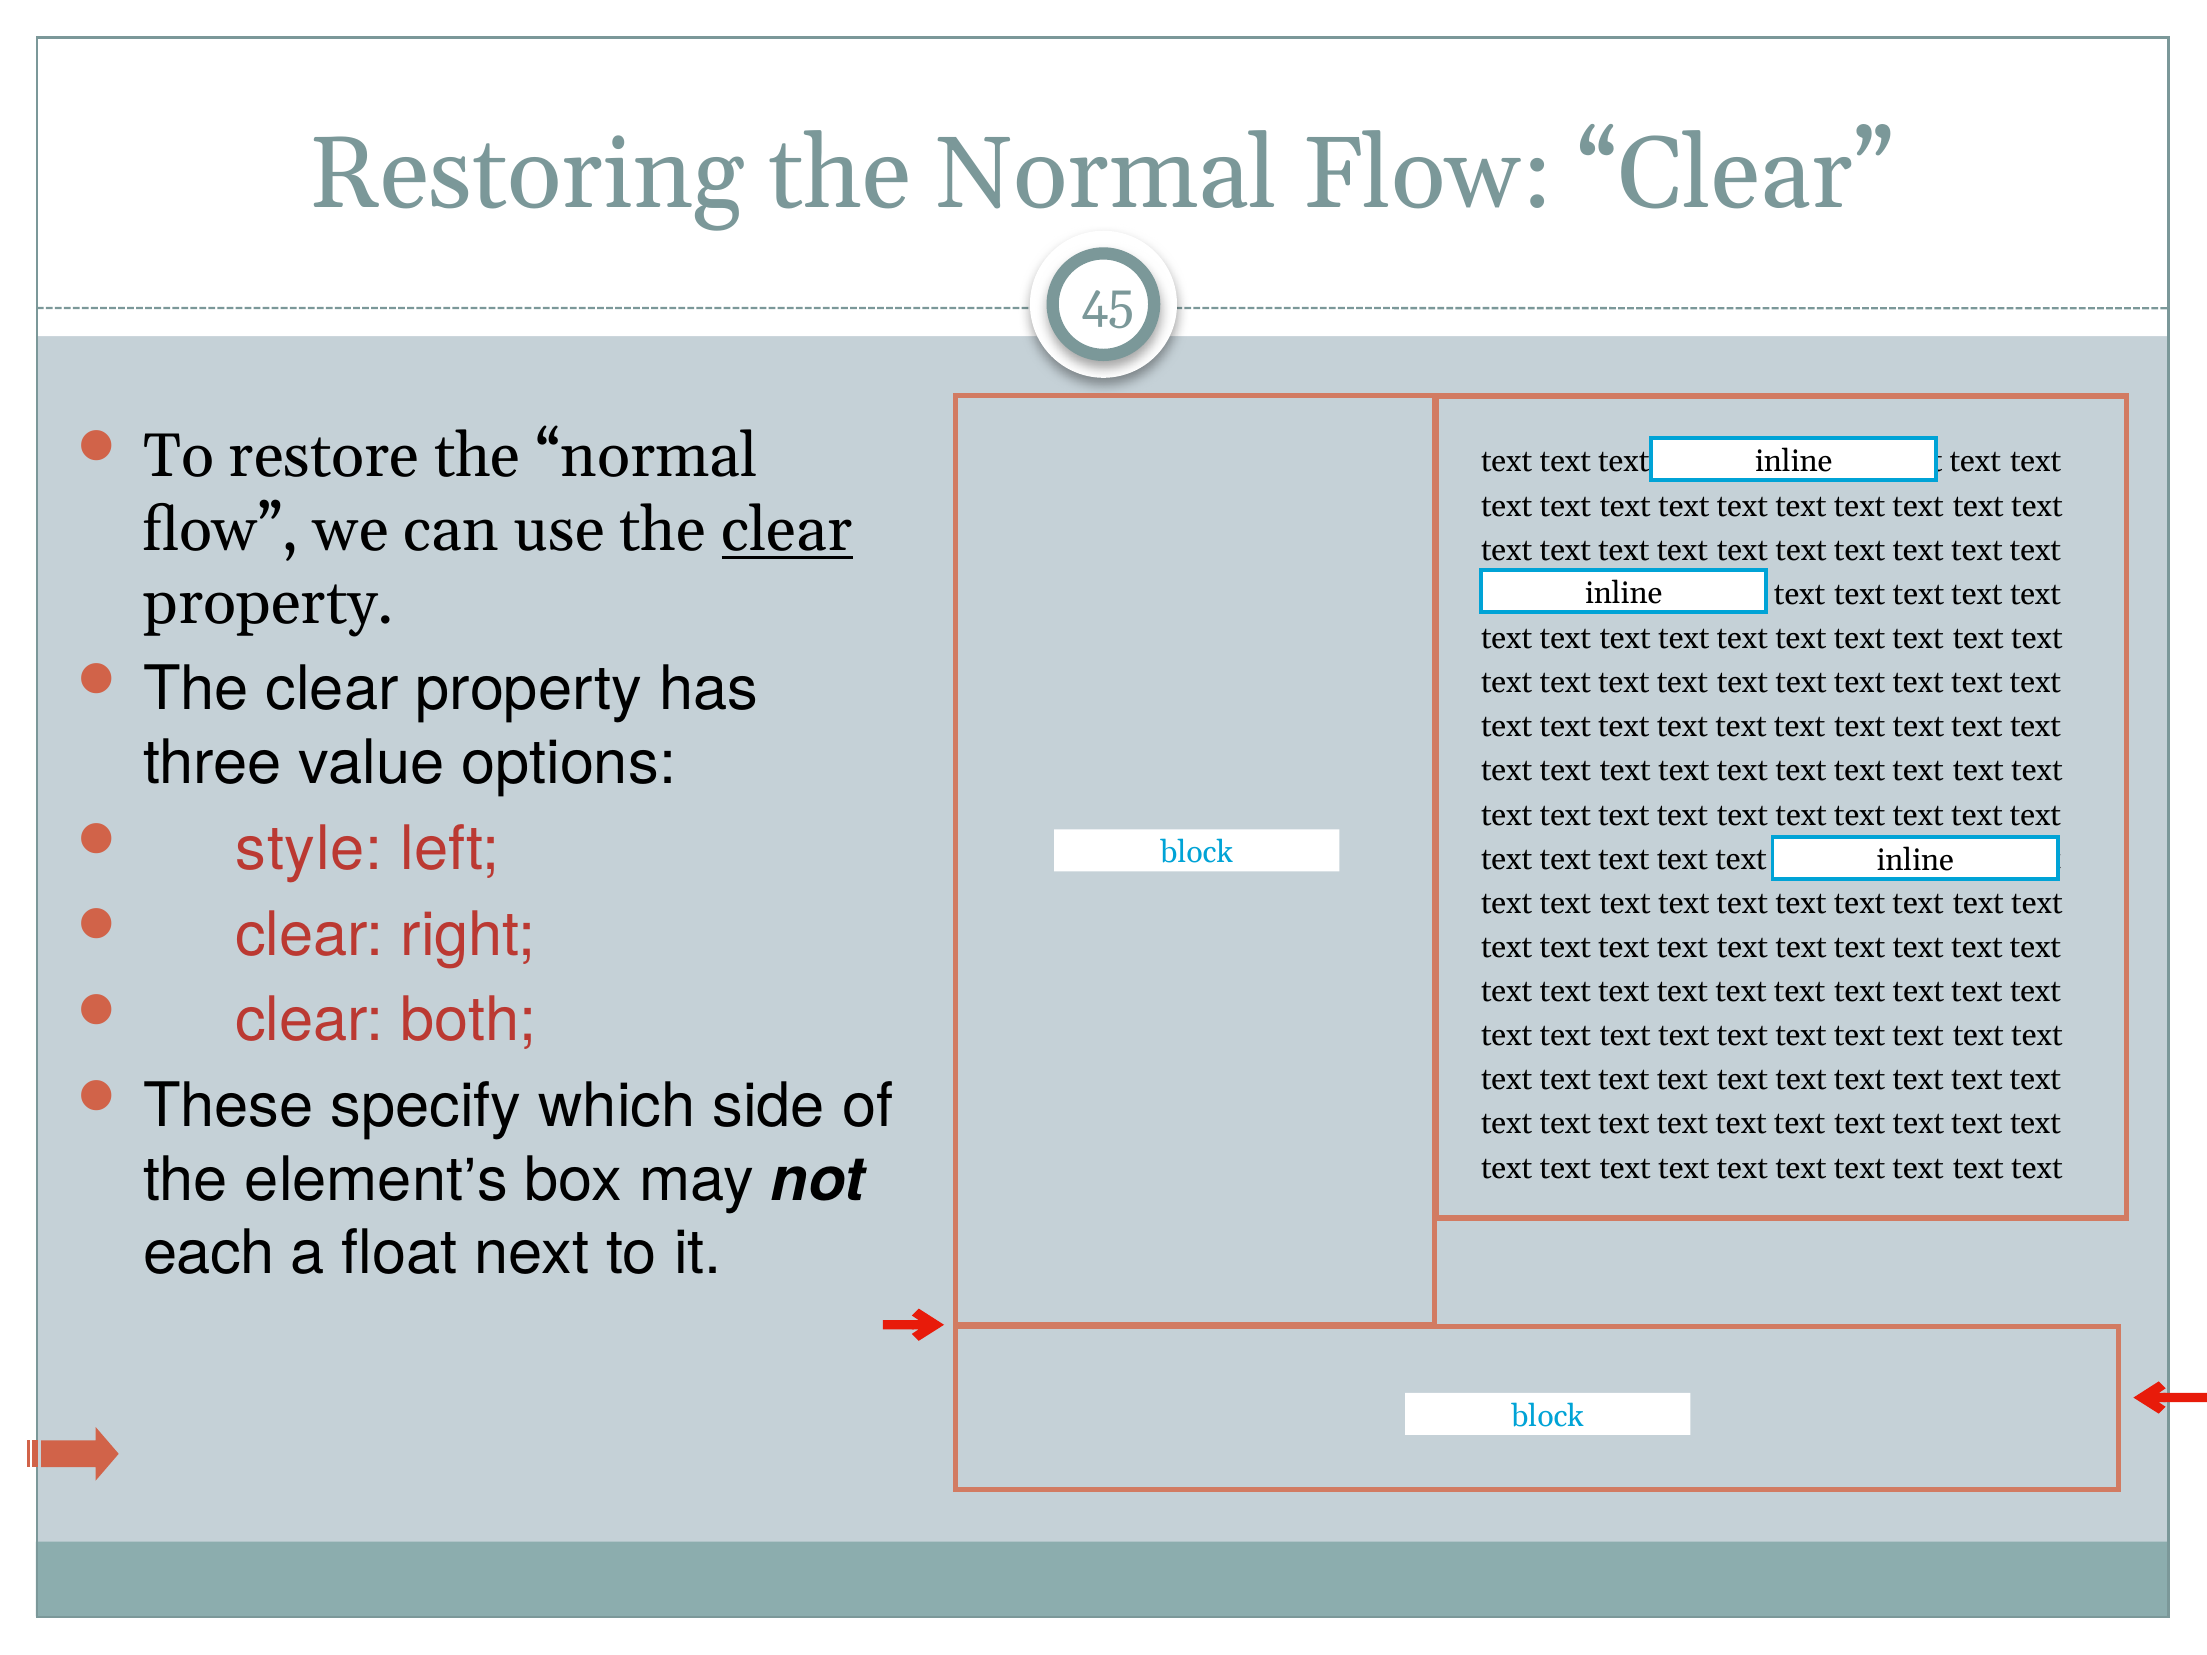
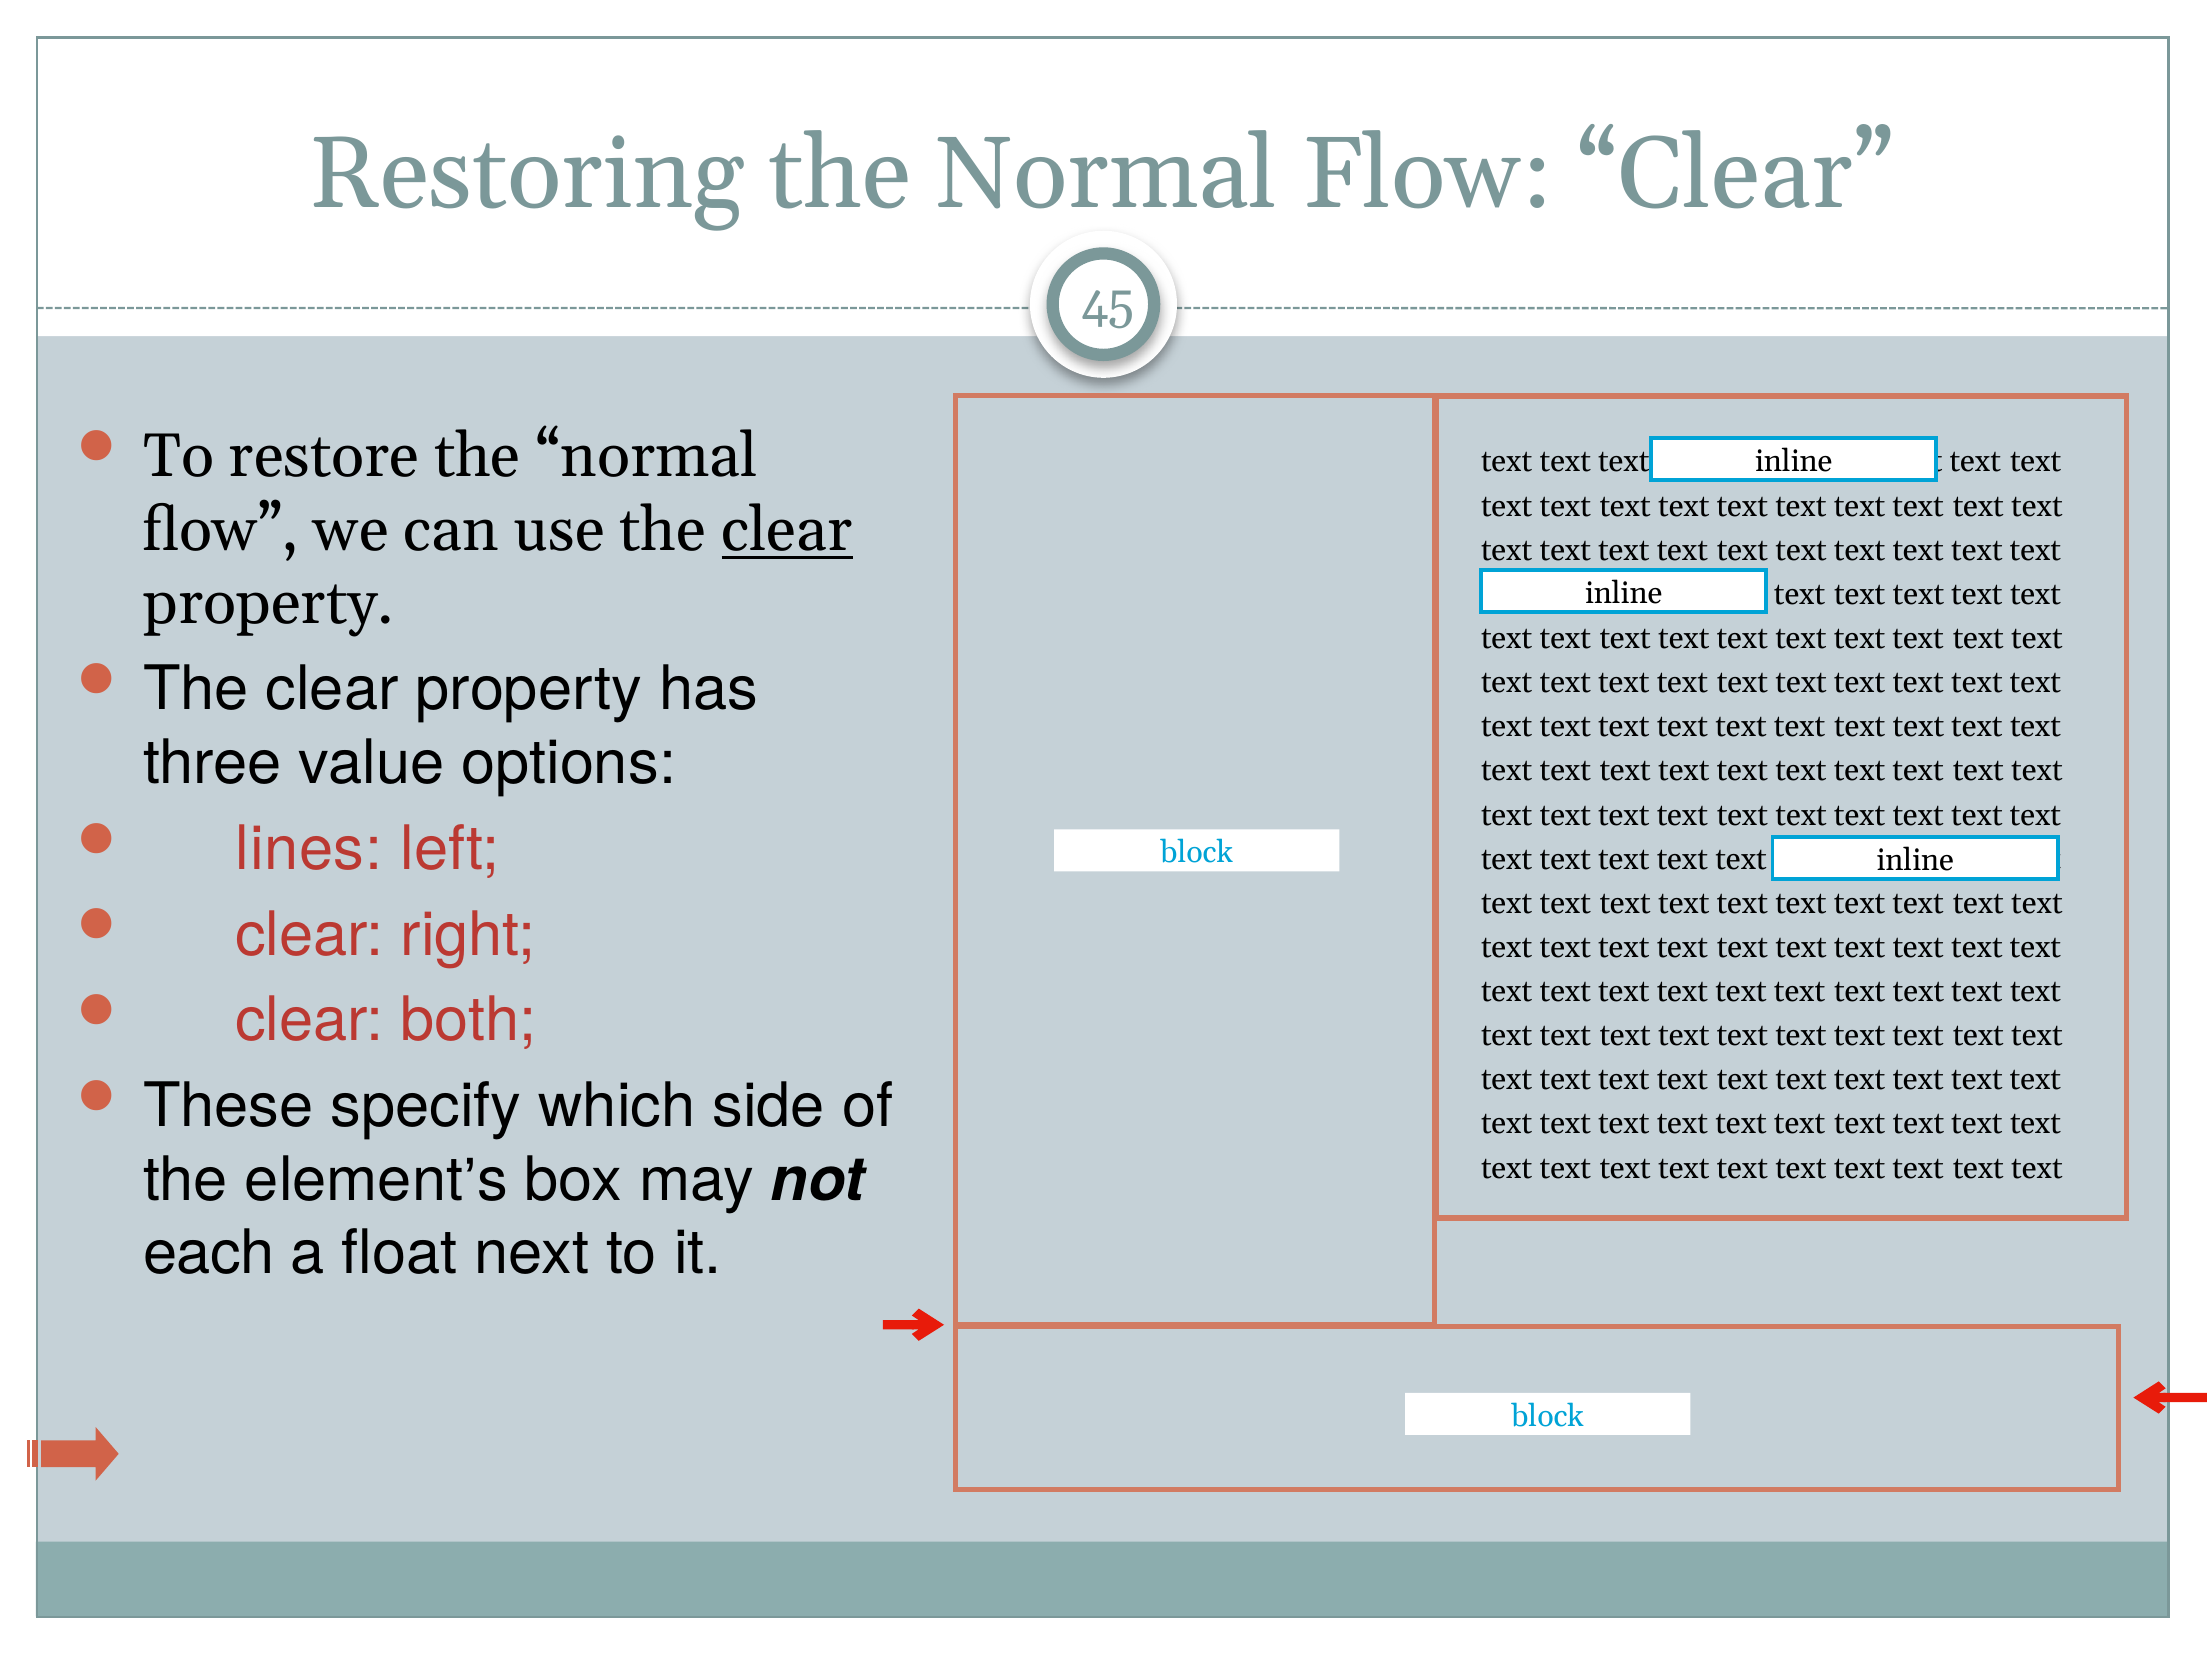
style: style -> lines (309, 849)
